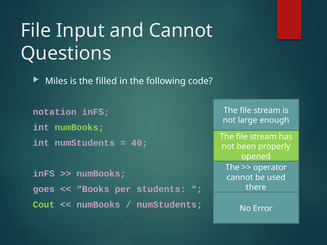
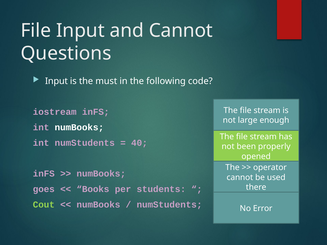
Miles: Miles -> Input (56, 81)
filled: filled -> must (106, 81)
notation: notation -> iostream (55, 112)
numBooks colour: light green -> white (79, 127)
